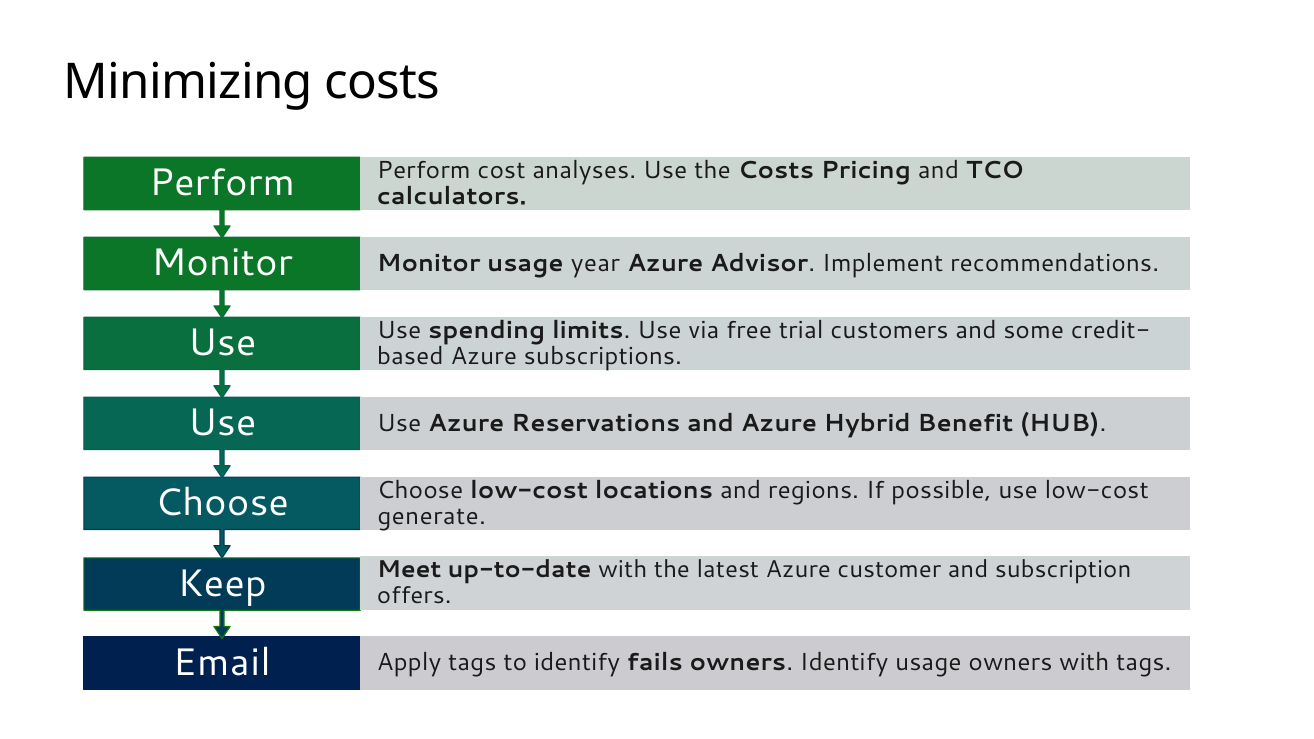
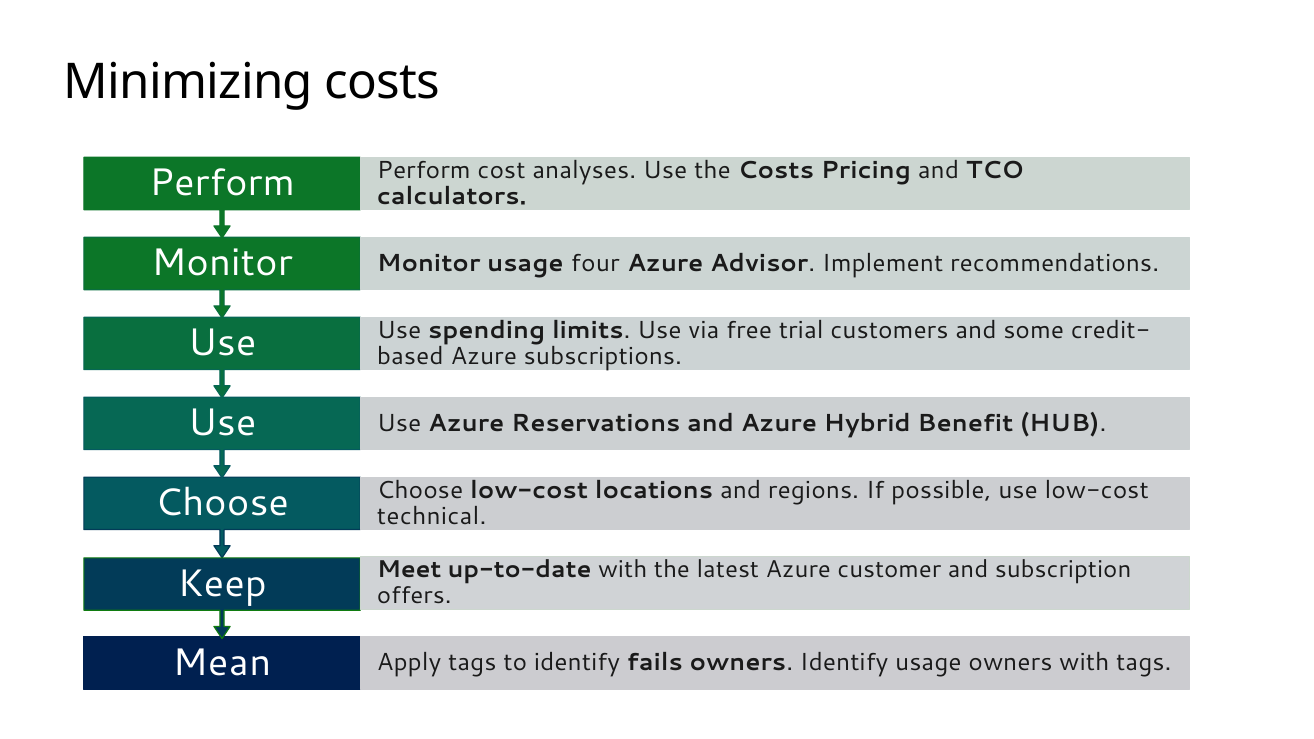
year: year -> four (595, 263)
generate: generate -> technical (432, 517)
Email: Email -> Mean (222, 663)
